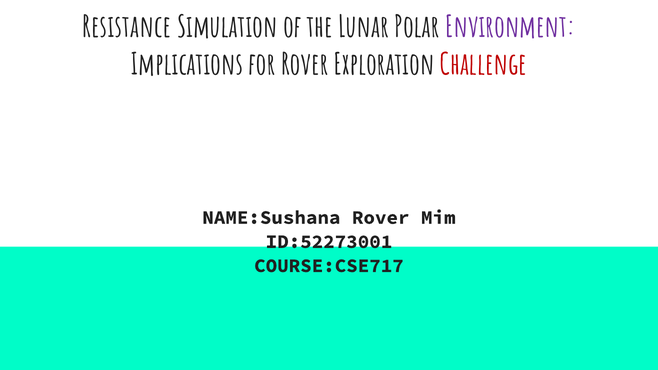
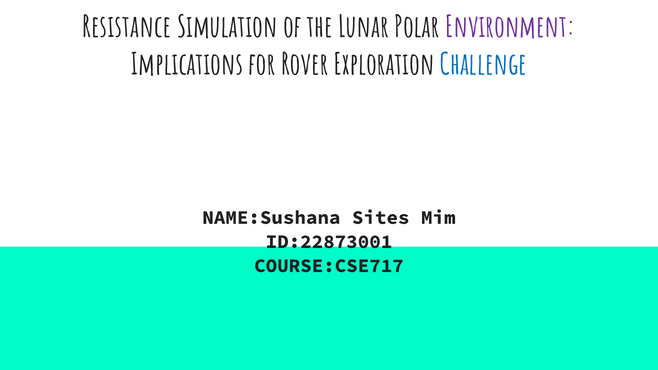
Challenge colour: red -> blue (483, 65)
NAME:Sushana Rover: Rover -> Sites (381, 218)
ID:52273001: ID:52273001 -> ID:22873001 (329, 242)
